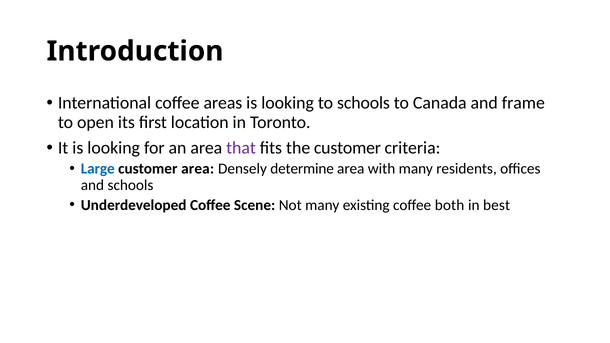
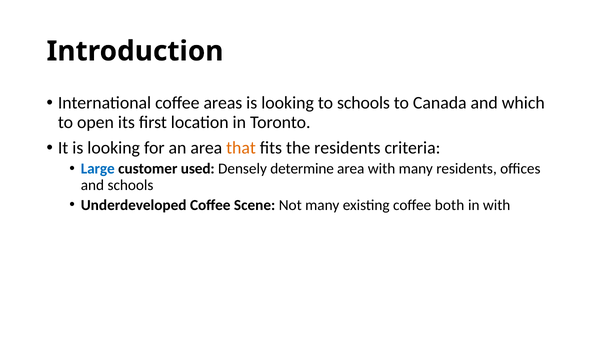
frame: frame -> which (523, 103)
that colour: purple -> orange (241, 148)
the customer: customer -> residents (347, 148)
customer area: area -> used (198, 169)
in best: best -> with (497, 205)
